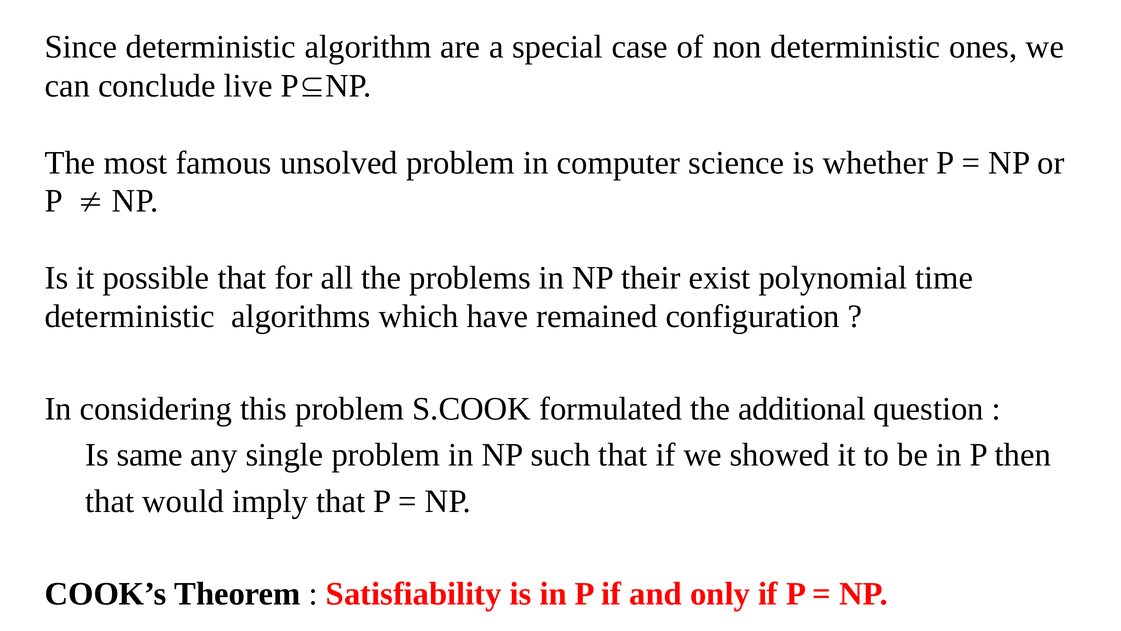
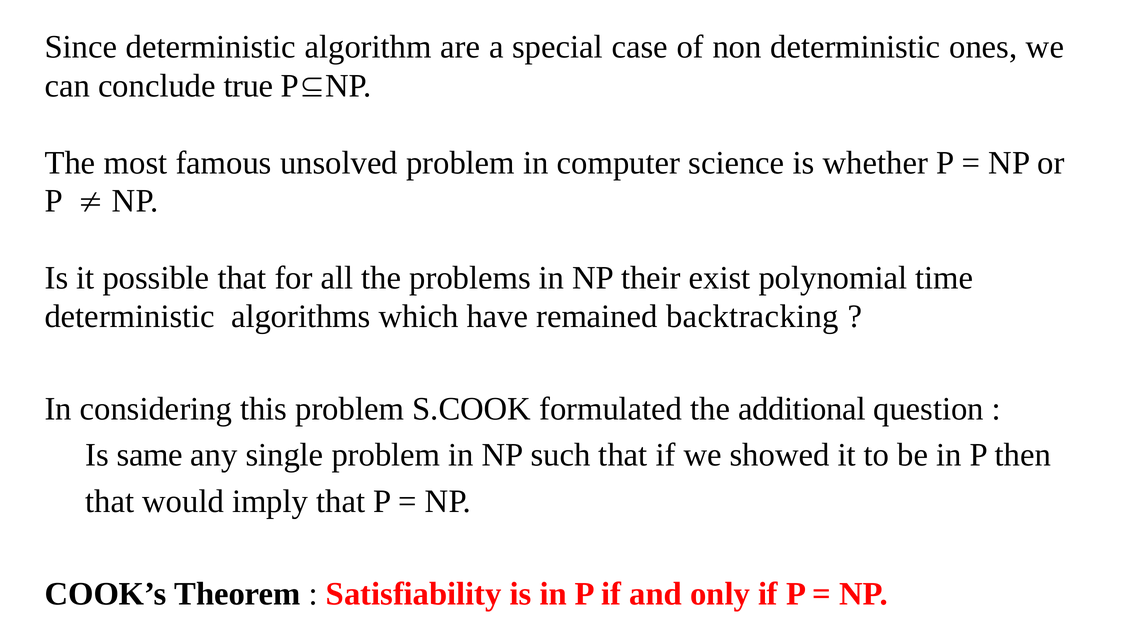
live: live -> true (248, 86)
configuration: configuration -> backtracking (752, 316)
